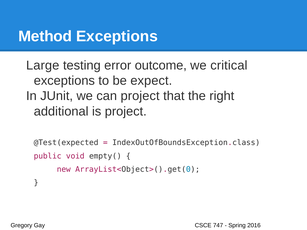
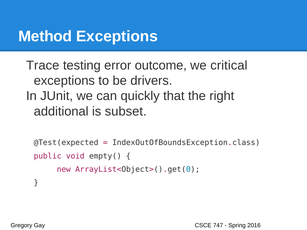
Large: Large -> Trace (43, 65)
expect: expect -> drivers (151, 81)
can project: project -> quickly (140, 96)
is project: project -> subset (126, 111)
